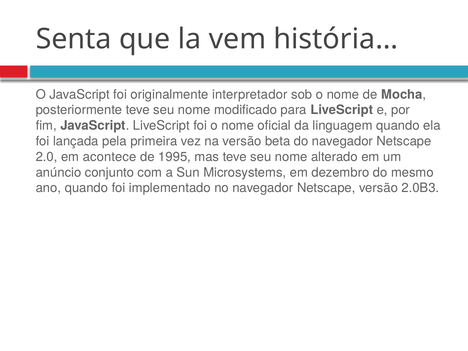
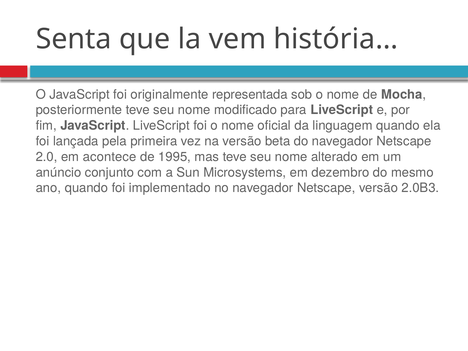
interpretador: interpretador -> representada (250, 94)
